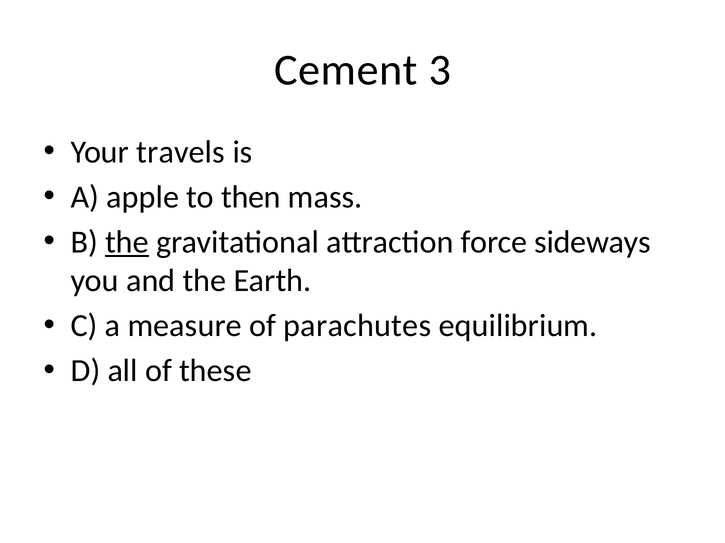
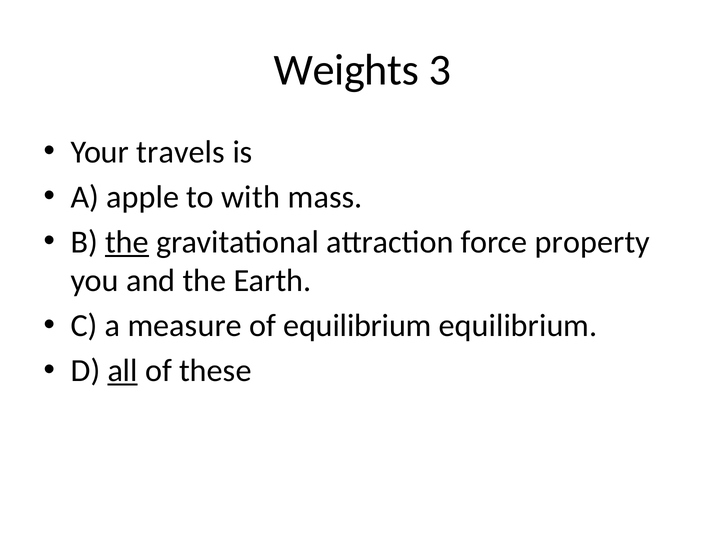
Cement: Cement -> Weights (346, 70)
then: then -> with (251, 197)
sideways: sideways -> property (592, 242)
of parachutes: parachutes -> equilibrium (357, 326)
all underline: none -> present (123, 371)
